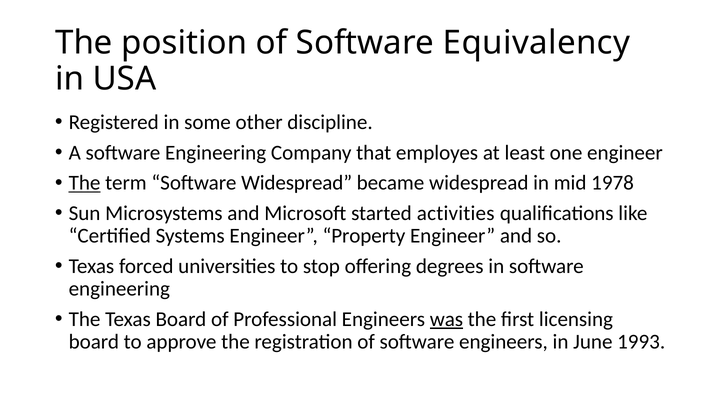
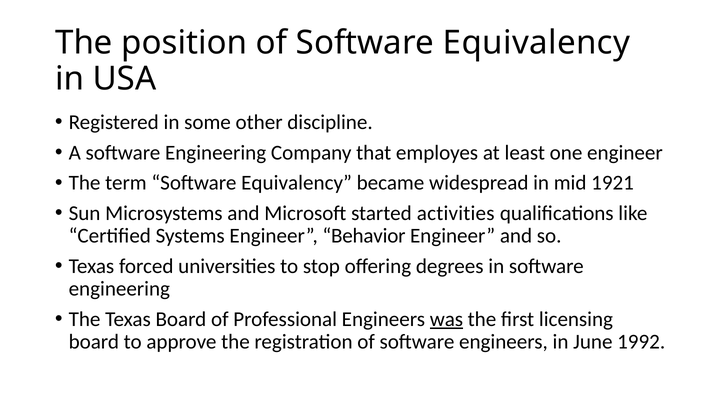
The underline: present -> none (85, 183)
term Software Widespread: Widespread -> Equivalency (297, 183)
1978: 1978 -> 1921 (613, 183)
Property: Property -> Behavior (364, 236)
1993: 1993 -> 1992 (641, 342)
